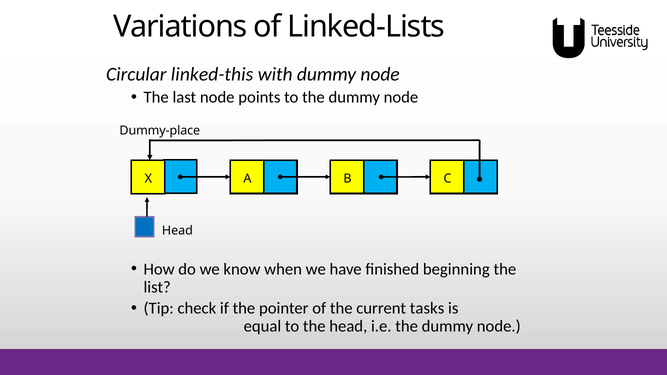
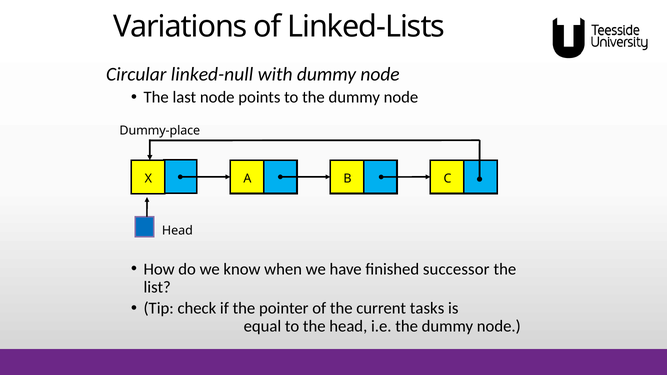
linked-this: linked-this -> linked-null (212, 74)
beginning: beginning -> successor (456, 269)
